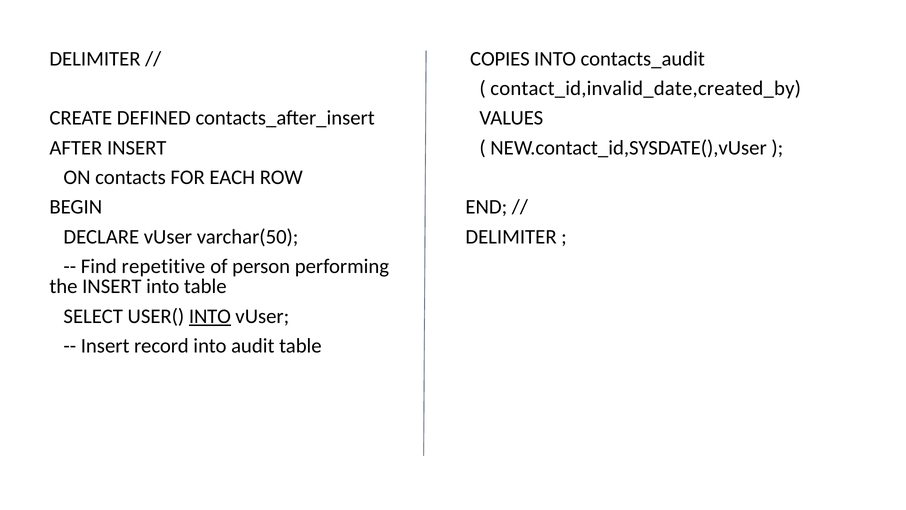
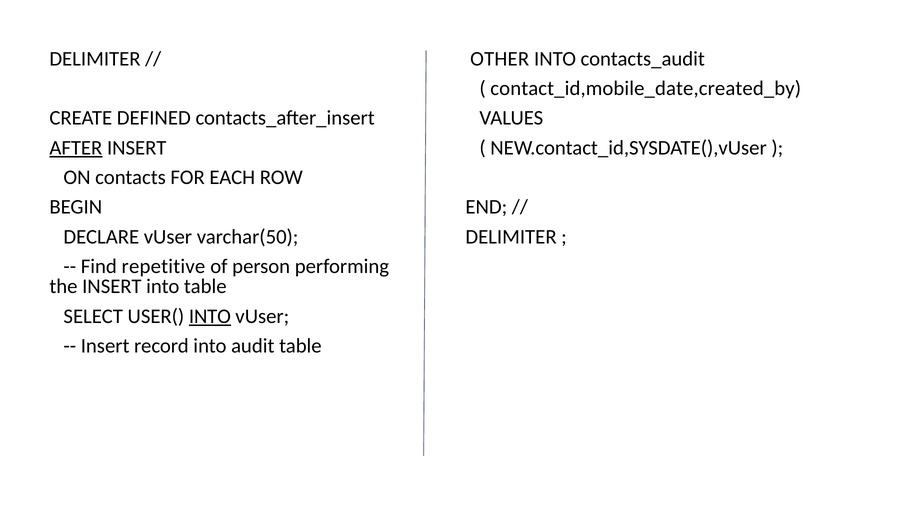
COPIES: COPIES -> OTHER (500, 59)
contact_id,invalid_date,created_by: contact_id,invalid_date,created_by -> contact_id,mobile_date,created_by (646, 88)
AFTER underline: none -> present (76, 148)
